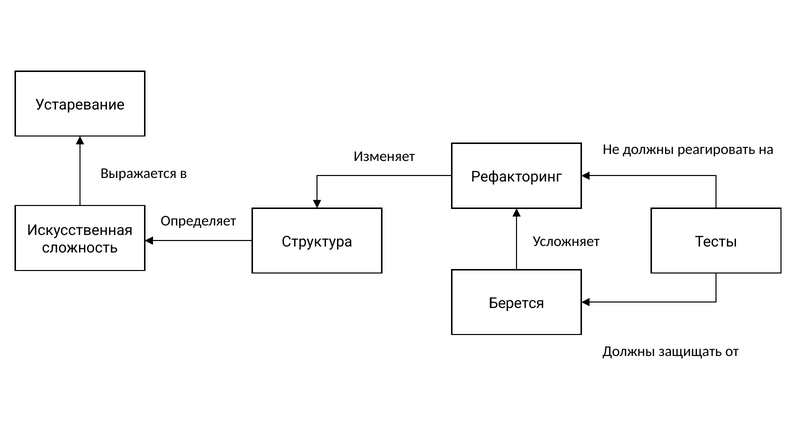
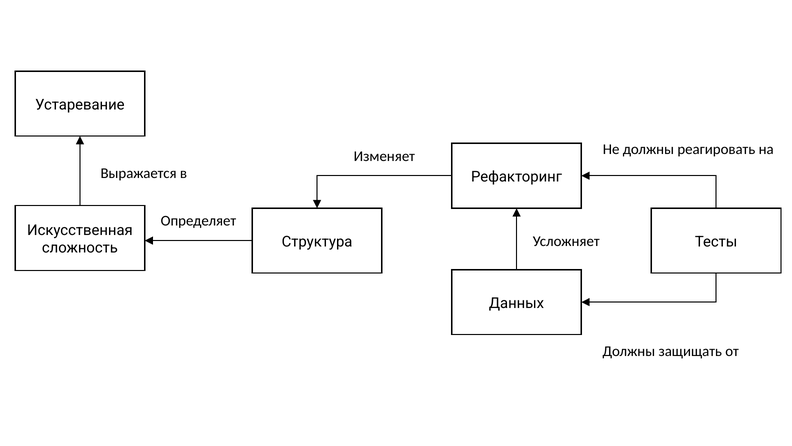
Берется: Берется -> Данных (517, 303)
